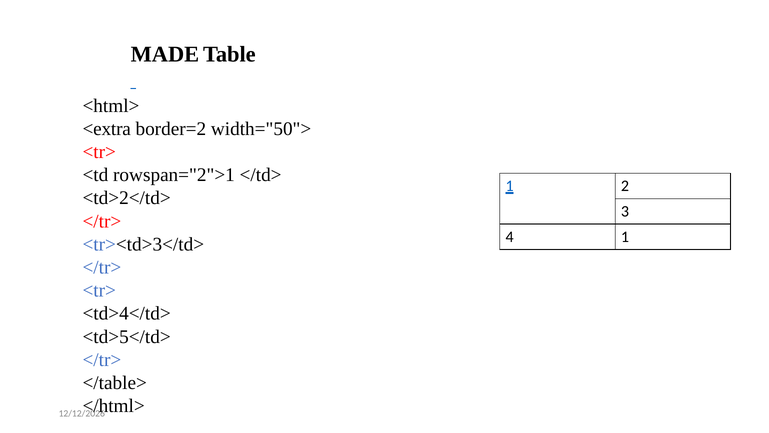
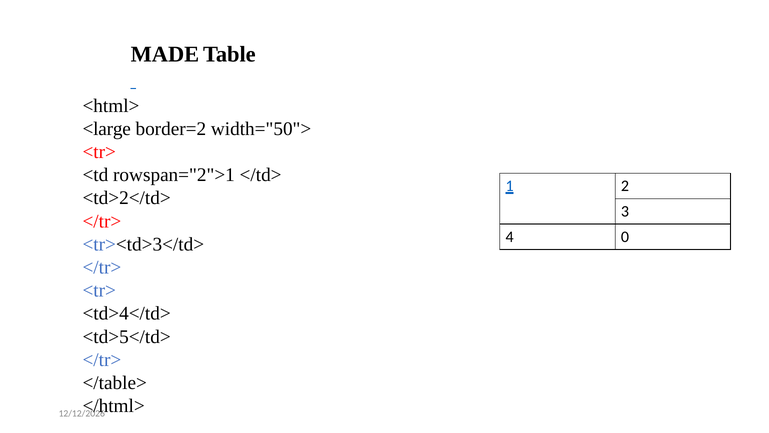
<extra: <extra -> <large (107, 129)
4 1: 1 -> 0 (625, 237)
